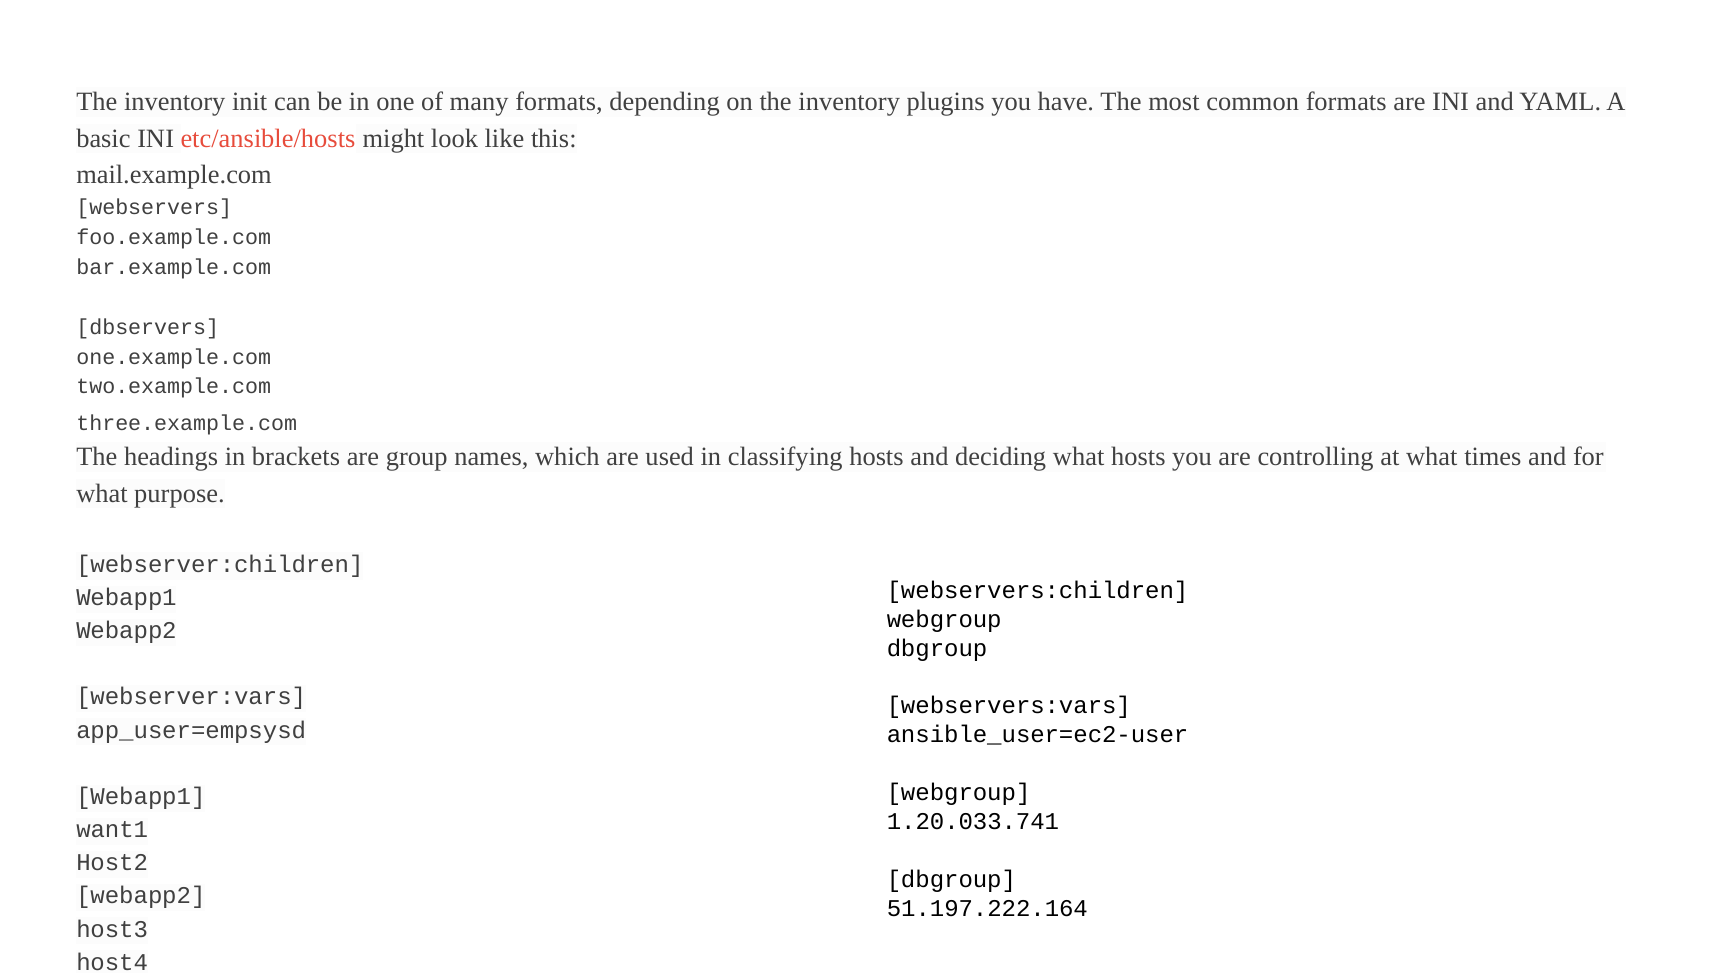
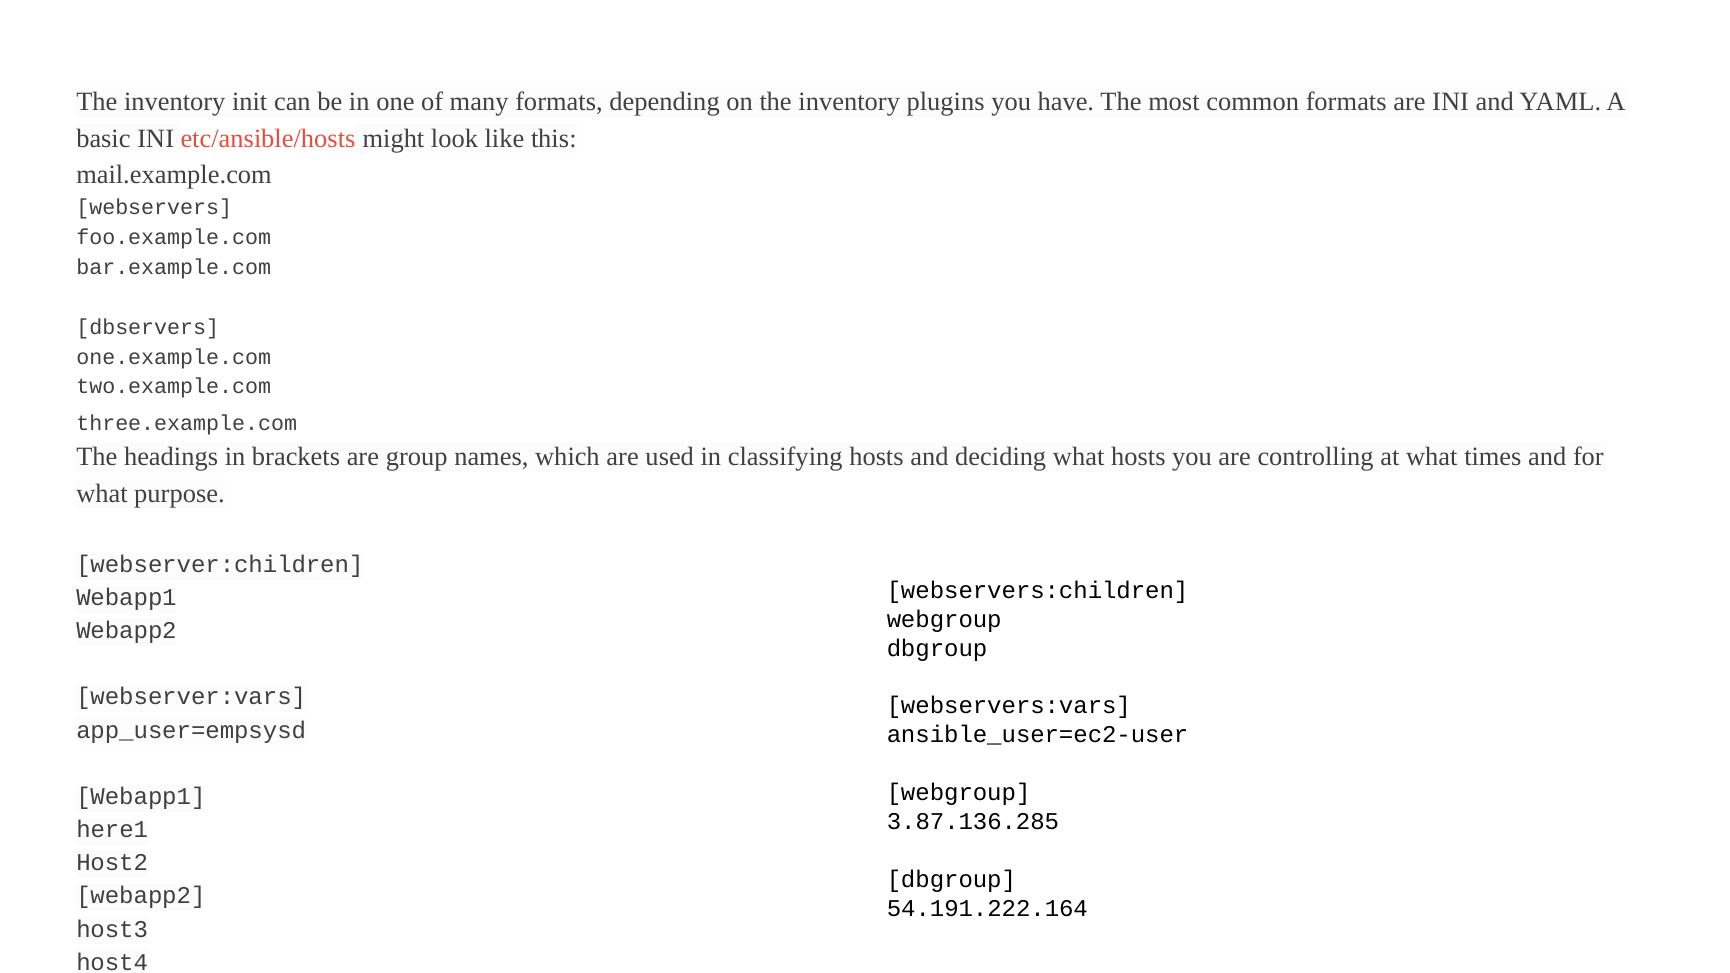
1.20.033.741: 1.20.033.741 -> 3.87.136.285 (973, 822)
want1: want1 -> here1 (112, 830)
51.197.222.164: 51.197.222.164 -> 54.191.222.164 (987, 908)
